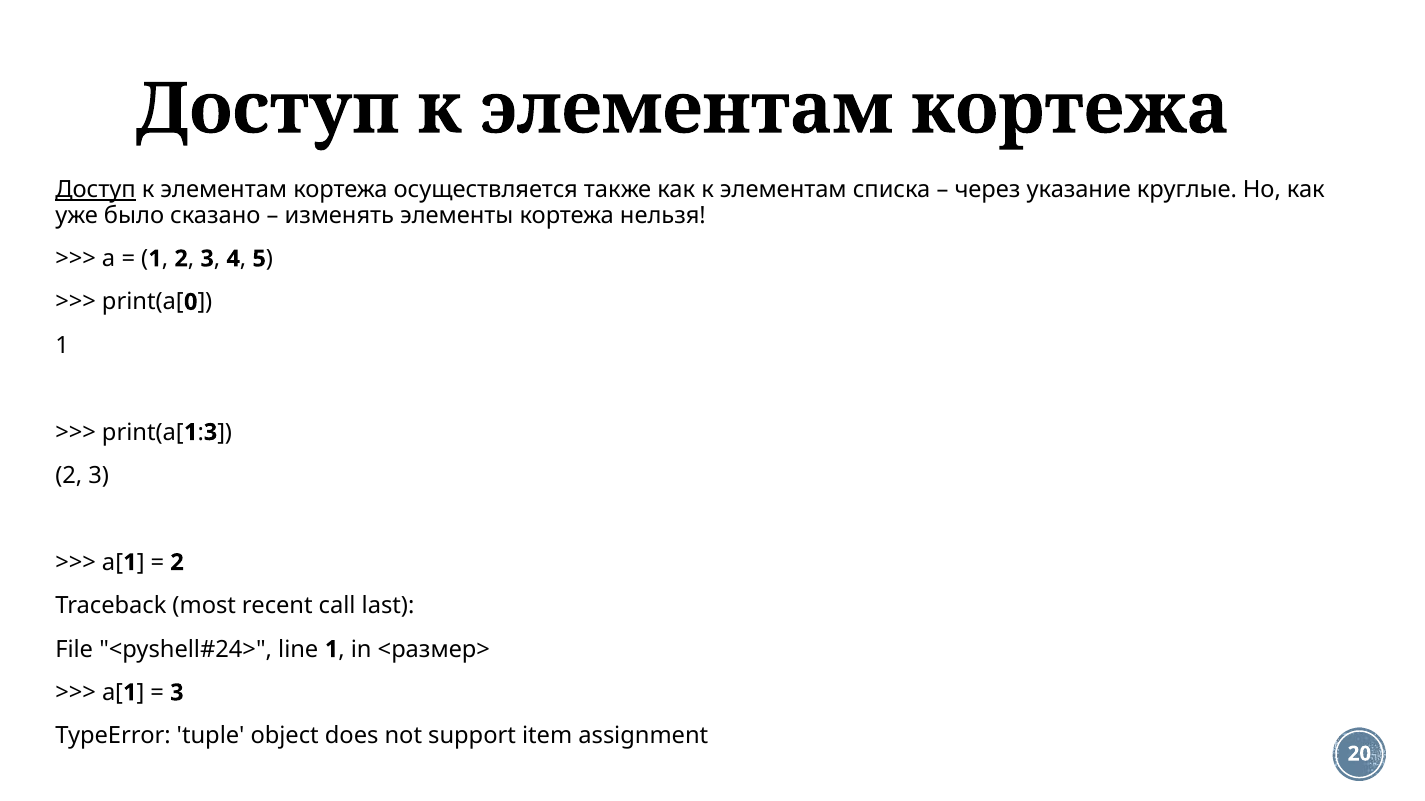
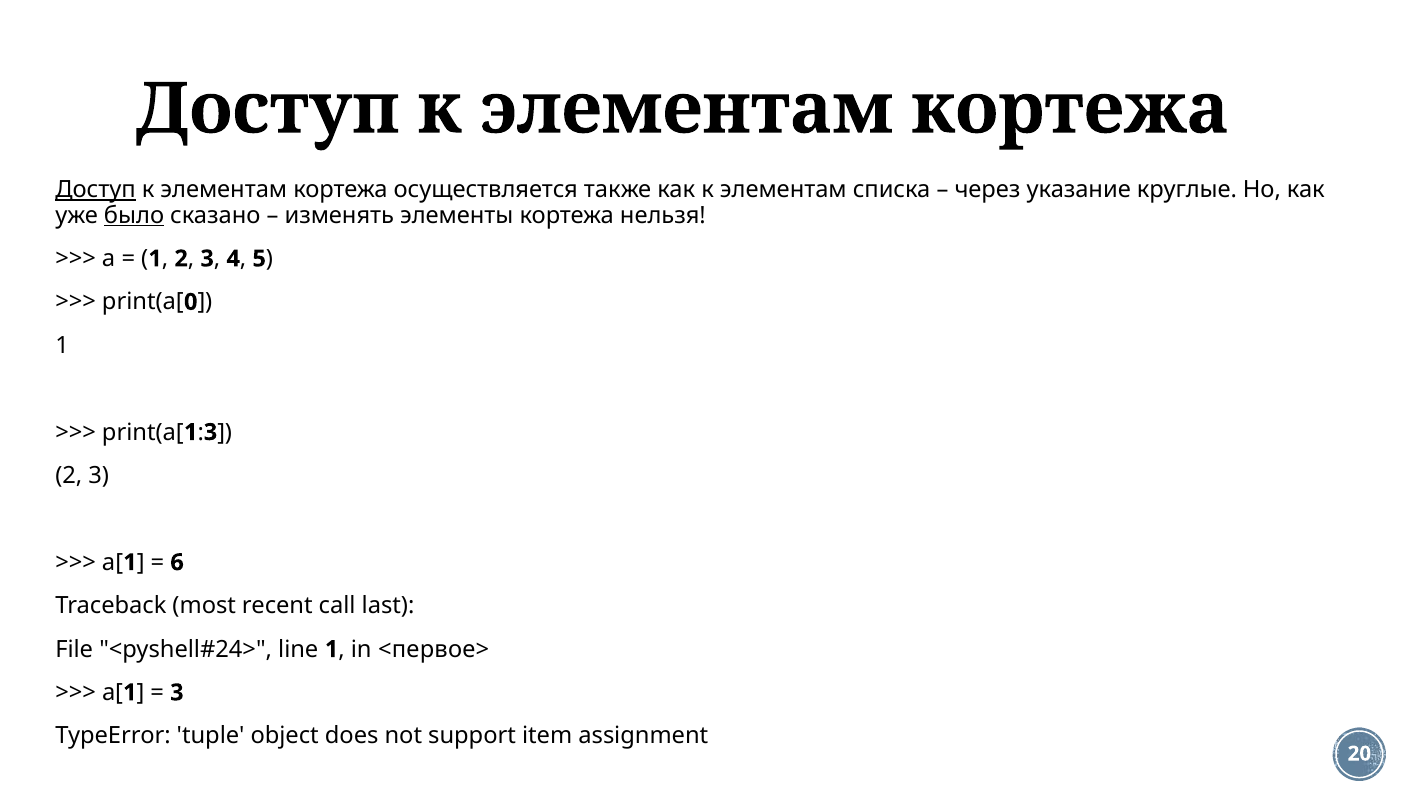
было underline: none -> present (134, 215)
2: 2 -> 6 (177, 563)
<размер>: <размер> -> <первое> (434, 650)
